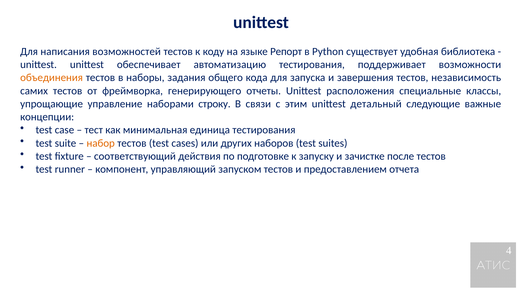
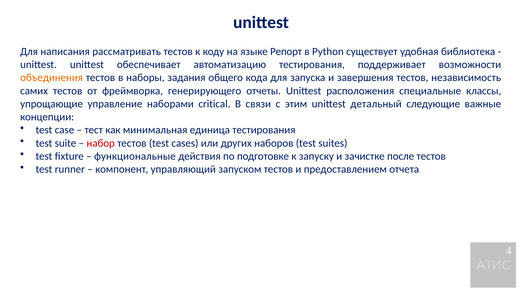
возможностей: возможностей -> рассматривать (127, 52)
строку: строку -> critical (214, 104)
набор colour: orange -> red (101, 143)
соответствующий: соответствующий -> функциональные (135, 156)
